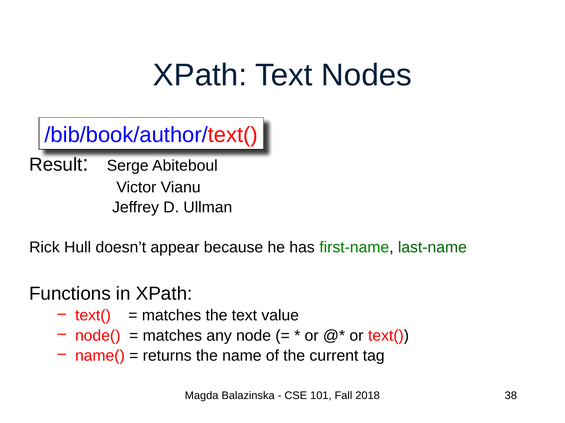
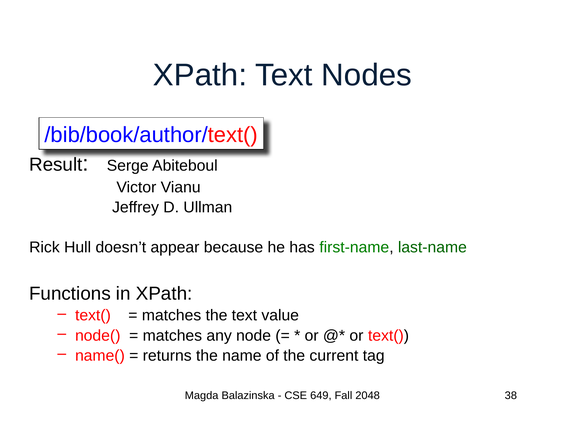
101: 101 -> 649 (321, 396)
2018: 2018 -> 2048 (368, 396)
